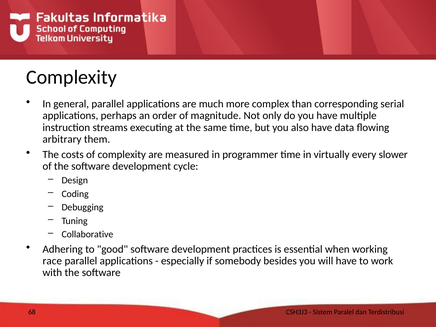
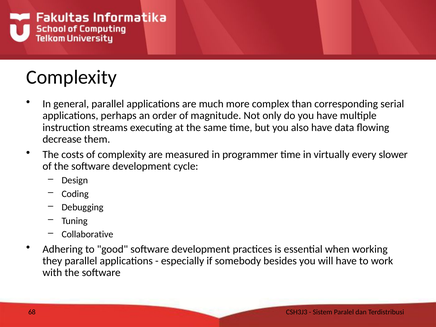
arbitrary: arbitrary -> decrease (62, 139)
race: race -> they (52, 261)
